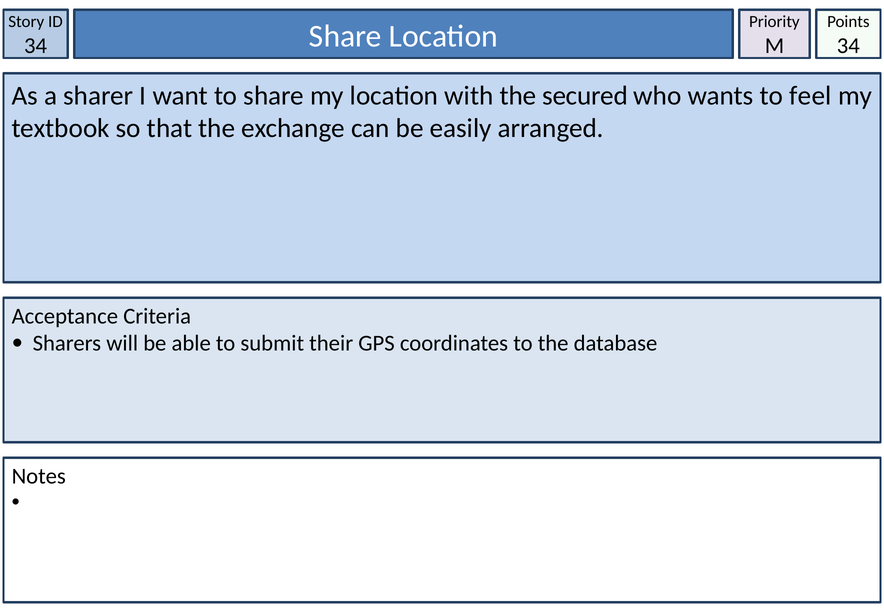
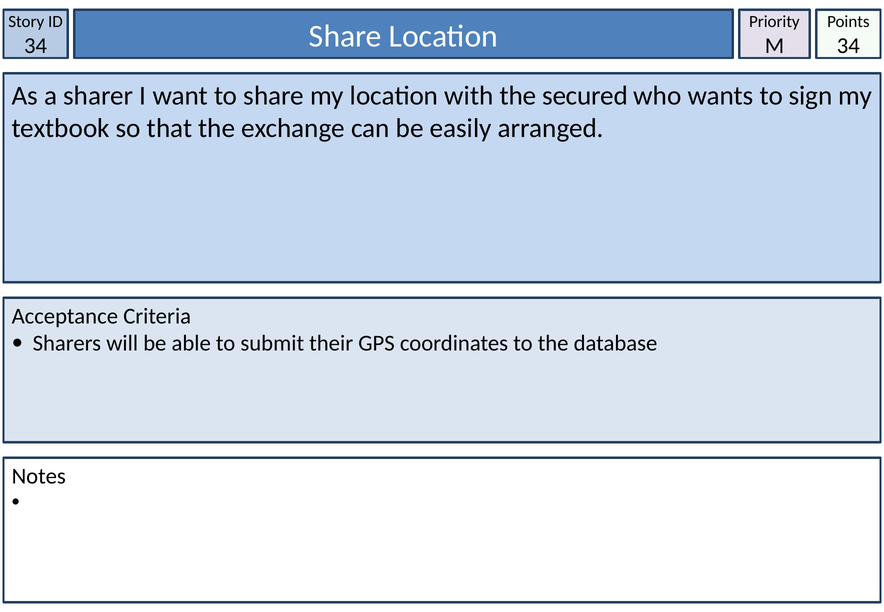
feel: feel -> sign (811, 96)
